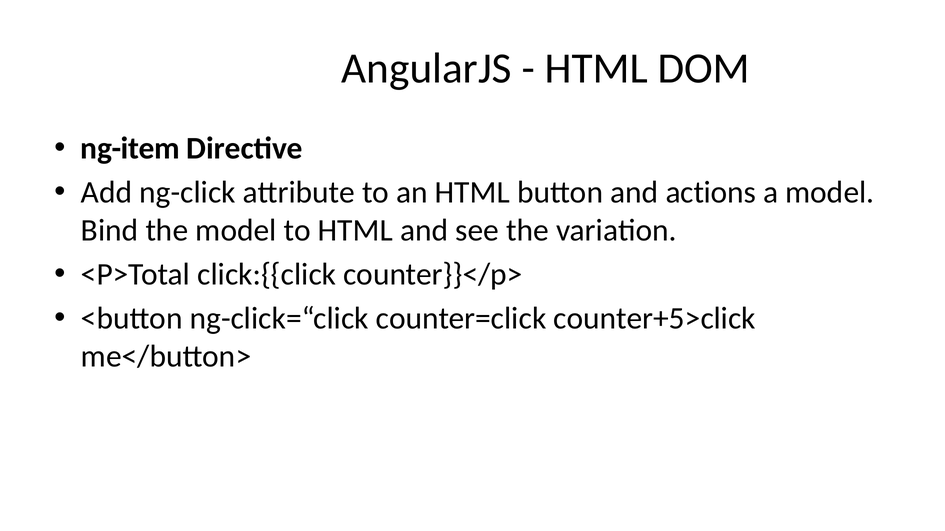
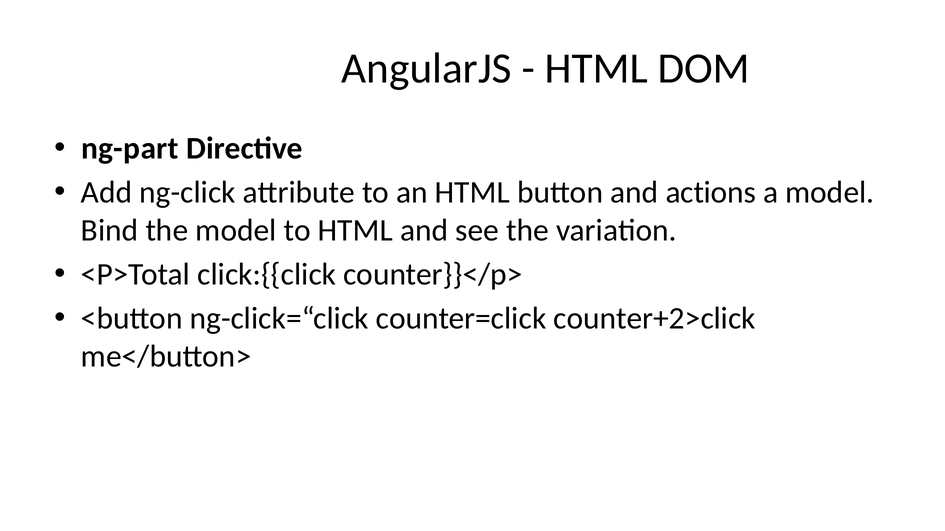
ng-item: ng-item -> ng-part (130, 149)
counter+5>click: counter+5>click -> counter+2>click (655, 319)
